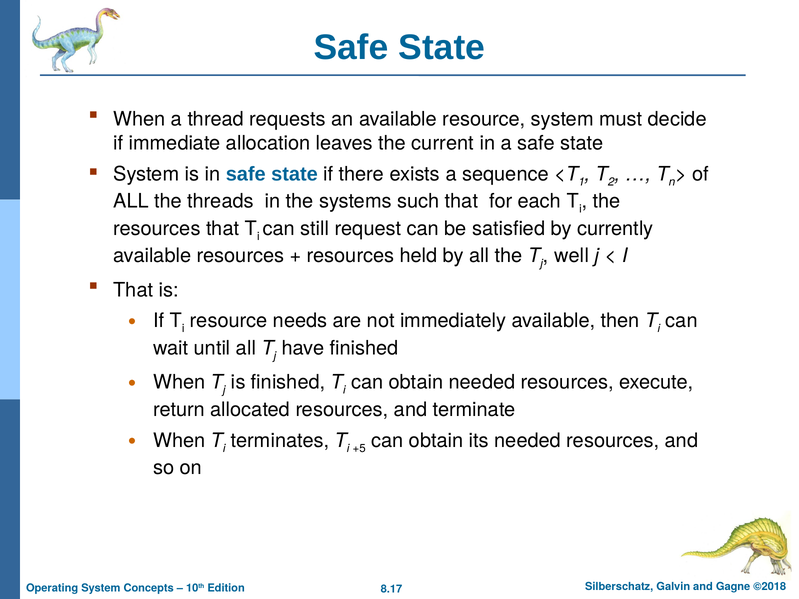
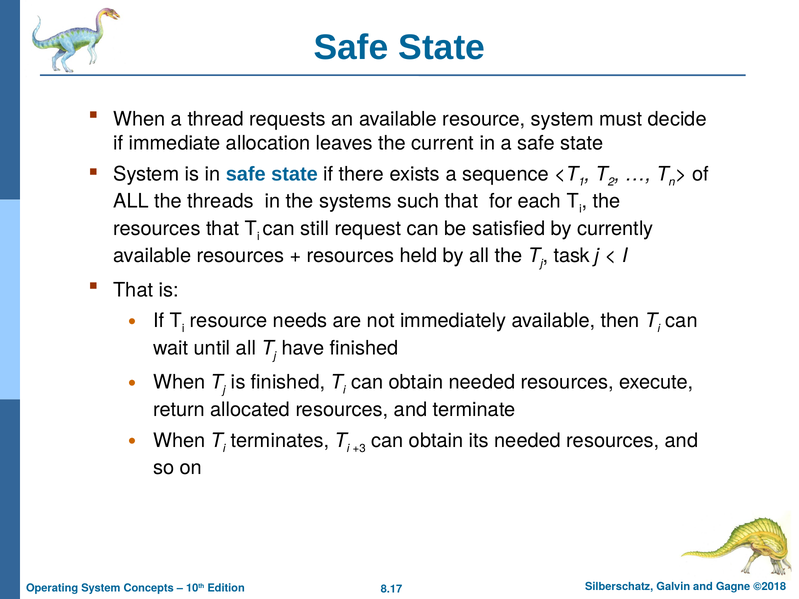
well: well -> task (572, 256)
+5: +5 -> +3 (359, 448)
